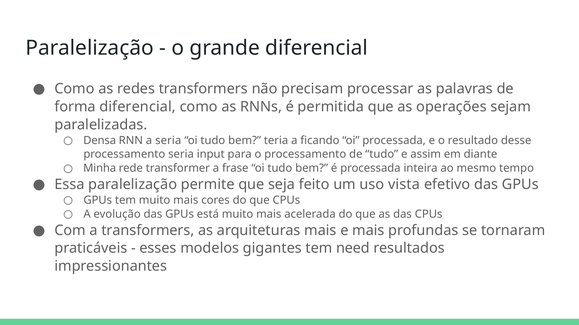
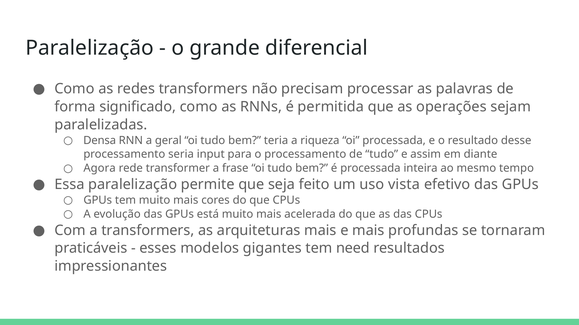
forma diferencial: diferencial -> significado (138, 107)
a seria: seria -> geral (168, 141)
ficando: ficando -> riqueza (320, 141)
Minha: Minha -> Agora (100, 169)
